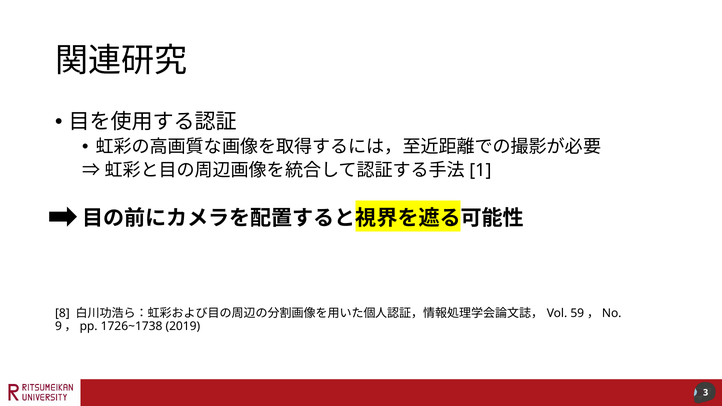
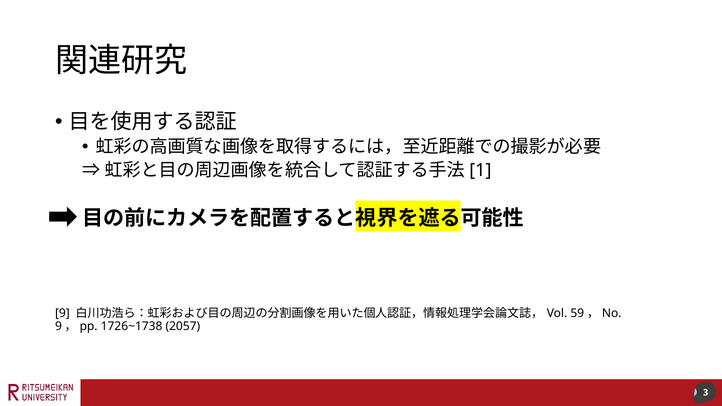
8: 8 -> 9 (62, 313)
2019: 2019 -> 2057 (183, 326)
